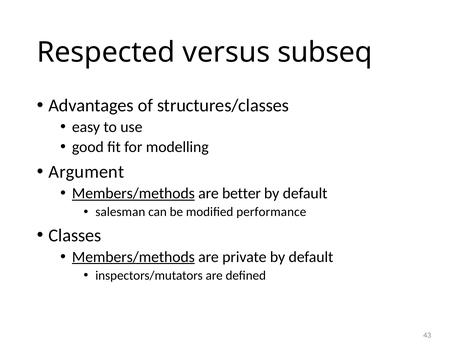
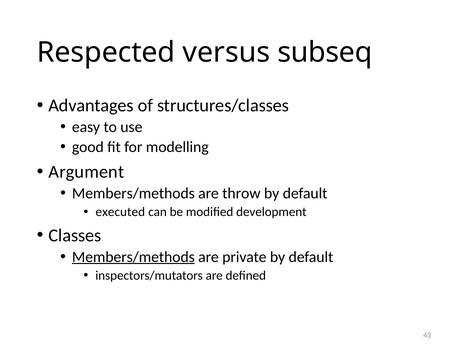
Members/methods underline: present -> none (133, 193)
better: better -> throw (241, 193)
salesman: salesman -> executed (120, 212)
performance: performance -> development (271, 212)
